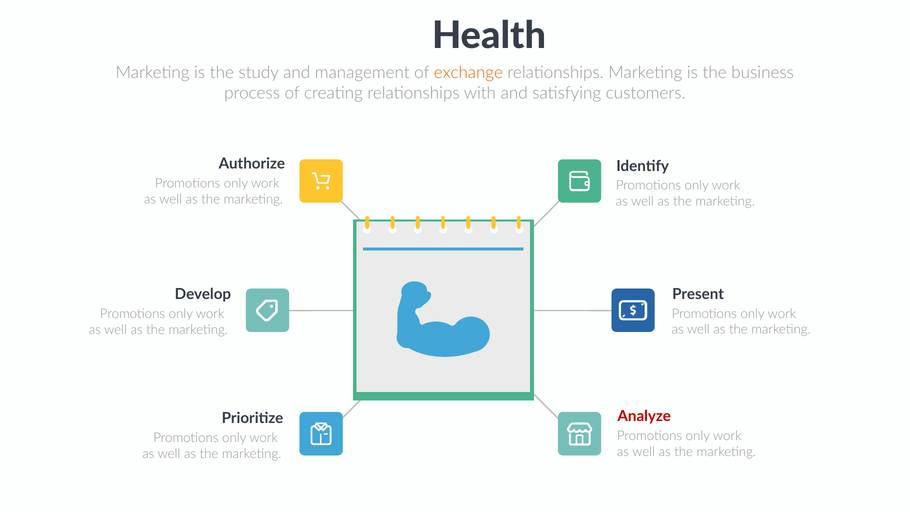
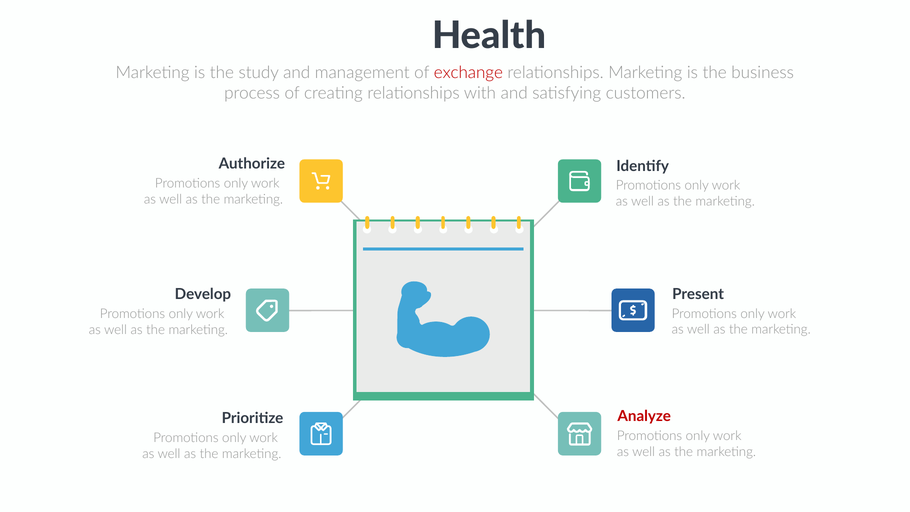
exchange colour: orange -> red (468, 72)
